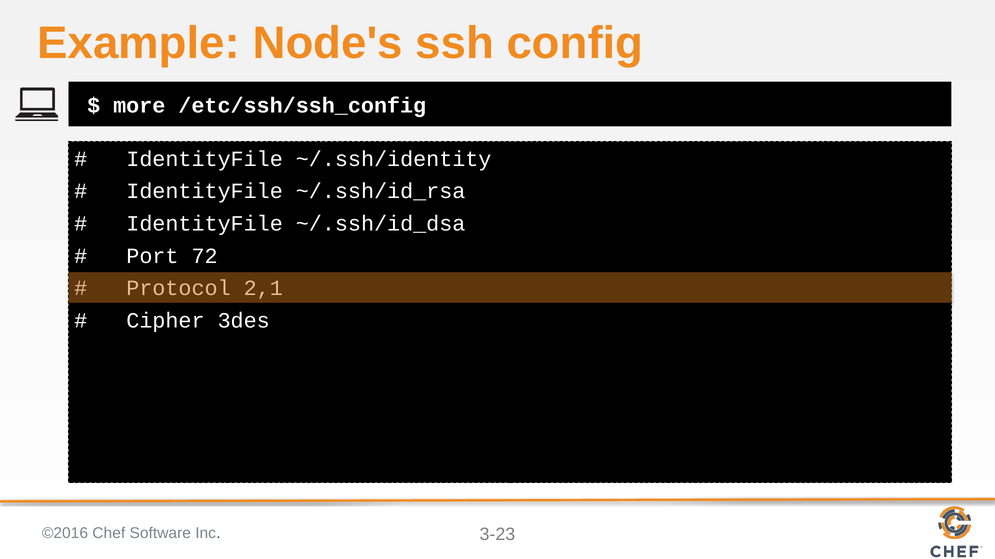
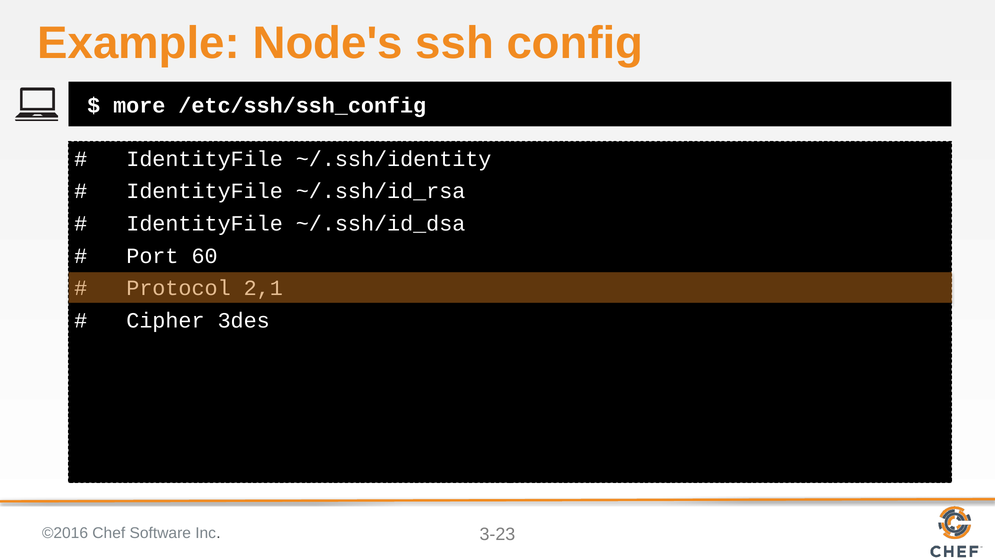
72: 72 -> 60 (205, 256)
